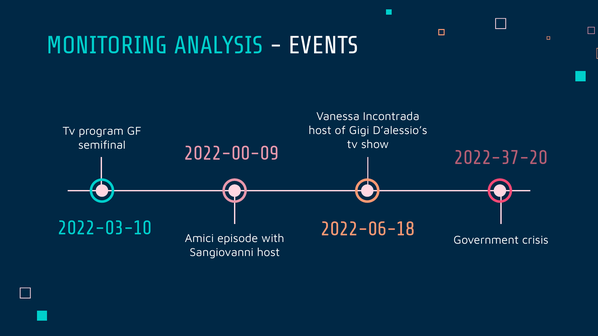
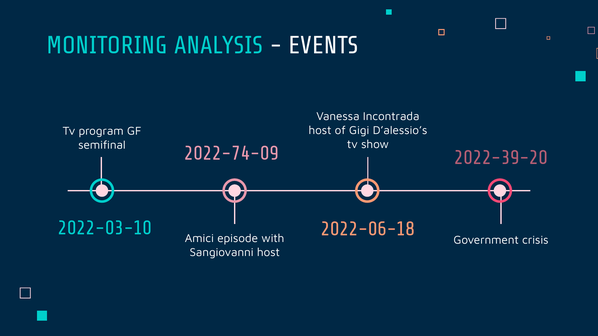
2022-00-09: 2022-00-09 -> 2022-74-09 (231, 154)
2022-37-20: 2022-37-20 -> 2022-39-20 (501, 158)
